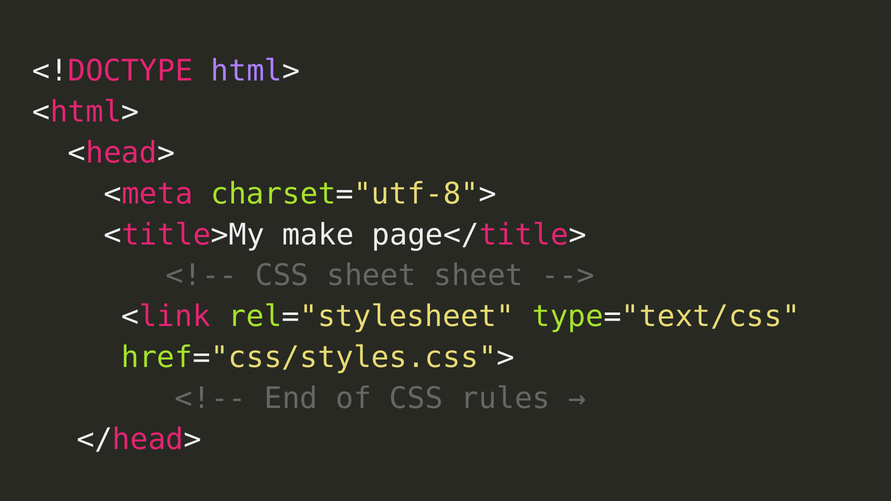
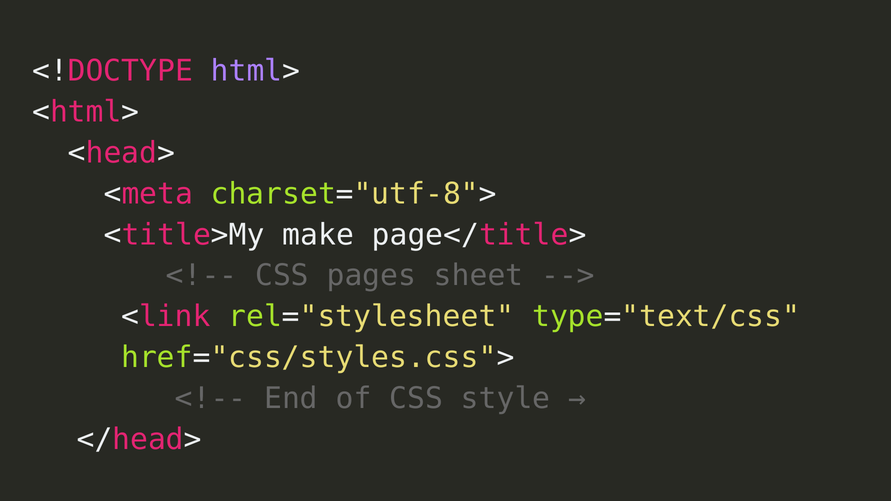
CSS sheet: sheet -> pages (371, 276)
rules: rules -> style (506, 399)
